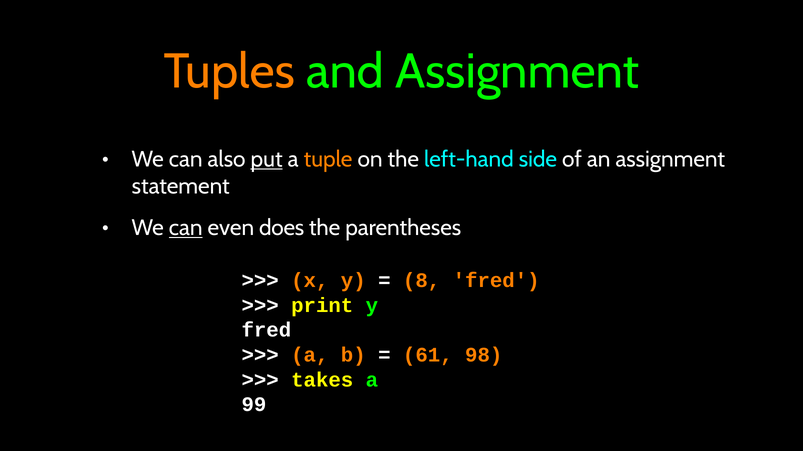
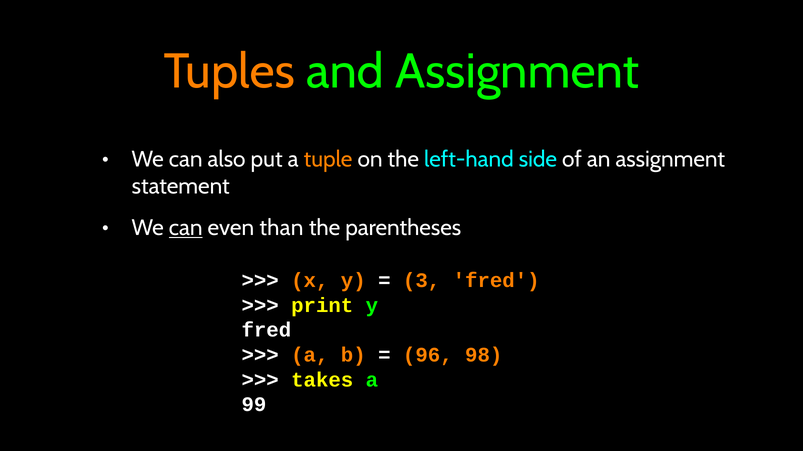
put underline: present -> none (267, 160)
does: does -> than (281, 228)
8: 8 -> 3 (422, 281)
61: 61 -> 96 (428, 355)
